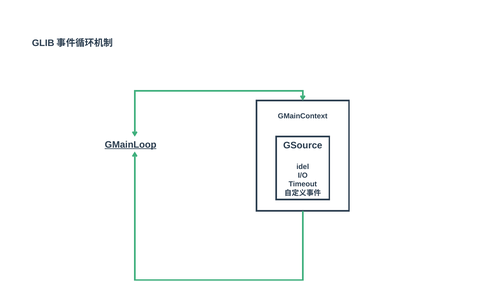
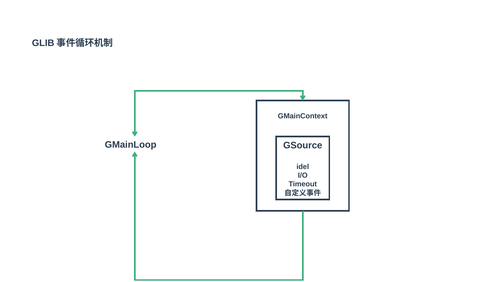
GMainLoop underline: present -> none (131, 145)
